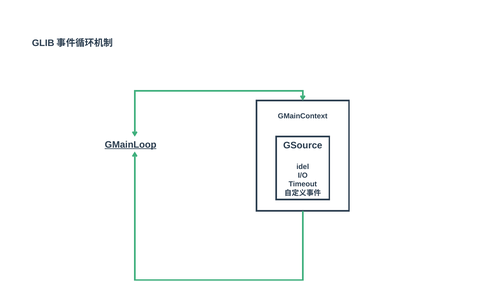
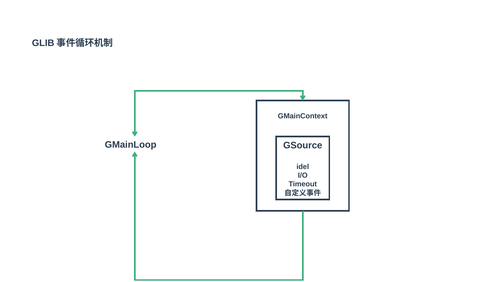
GMainLoop underline: present -> none (131, 145)
